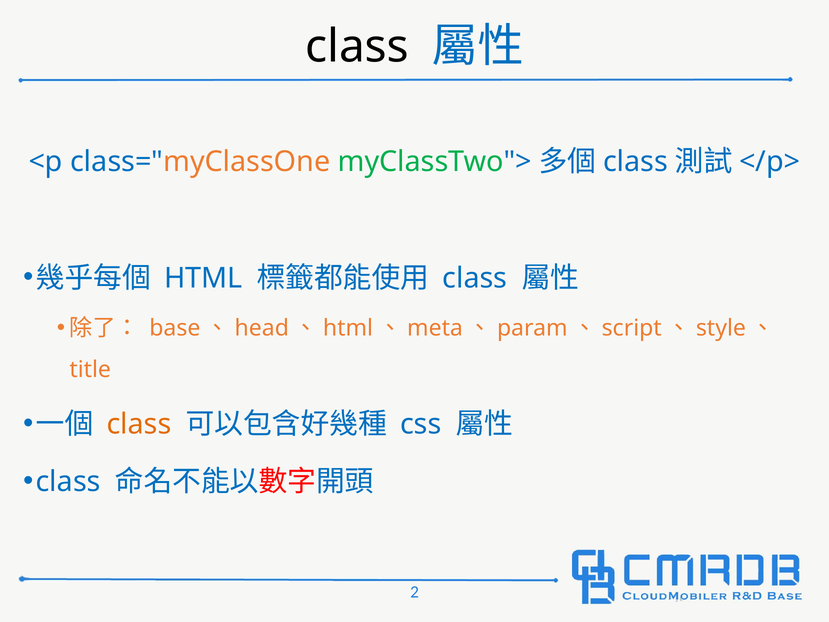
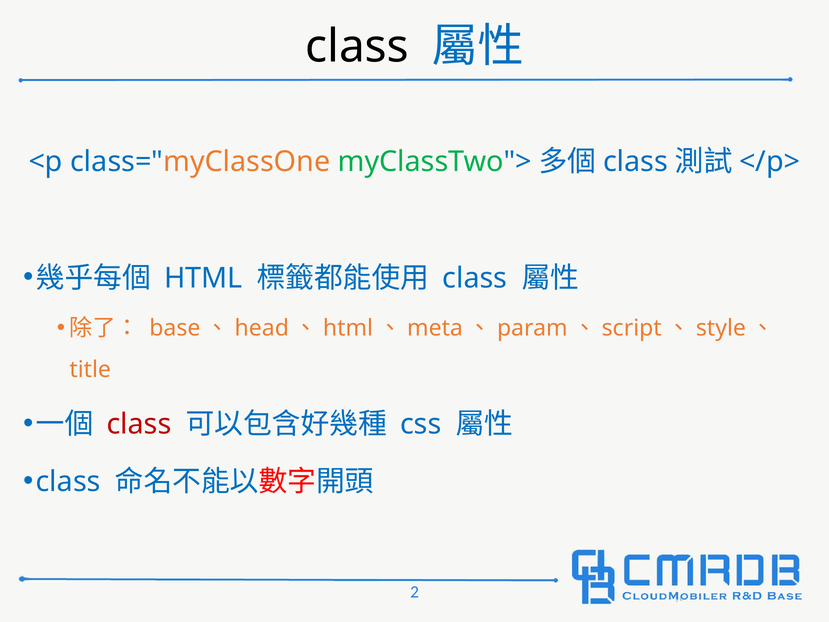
class colour: orange -> red (139, 424)
